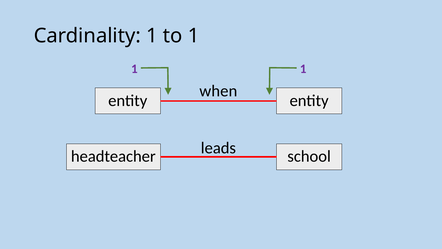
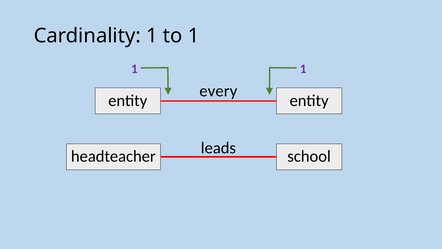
when: when -> every (218, 91)
